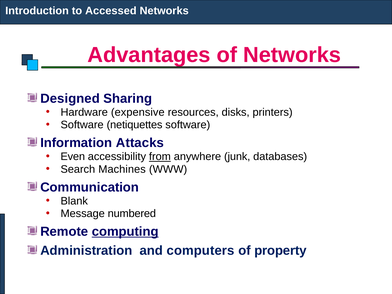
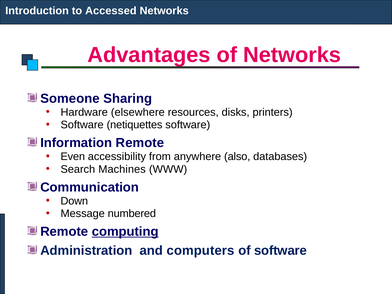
Designed: Designed -> Someone (70, 98)
expensive: expensive -> elsewhere (138, 112)
Information Attacks: Attacks -> Remote (140, 143)
from underline: present -> none (160, 157)
junk: junk -> also (237, 157)
Blank: Blank -> Down (74, 201)
of property: property -> software (280, 251)
